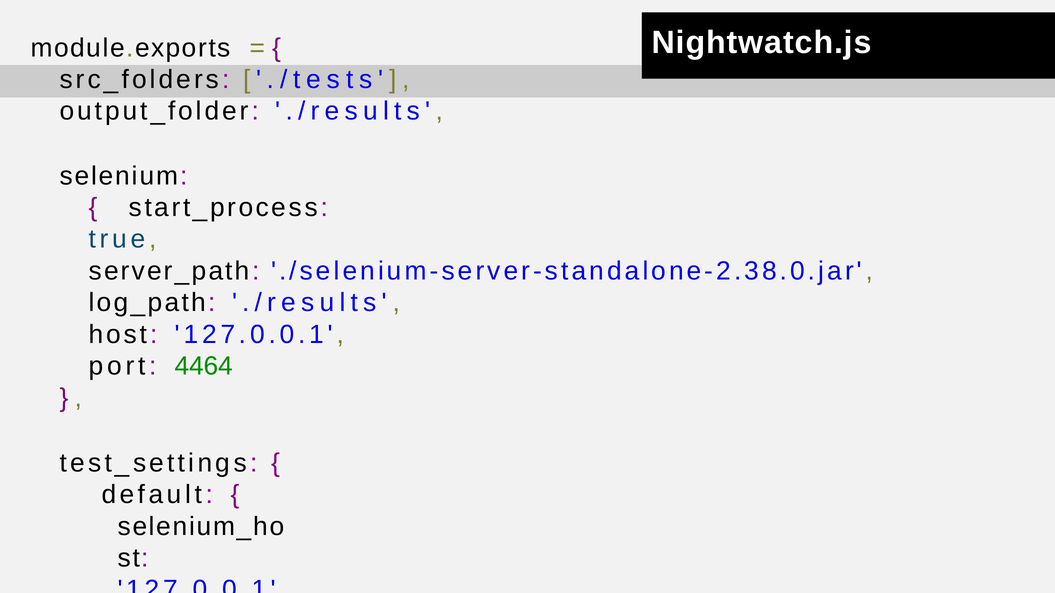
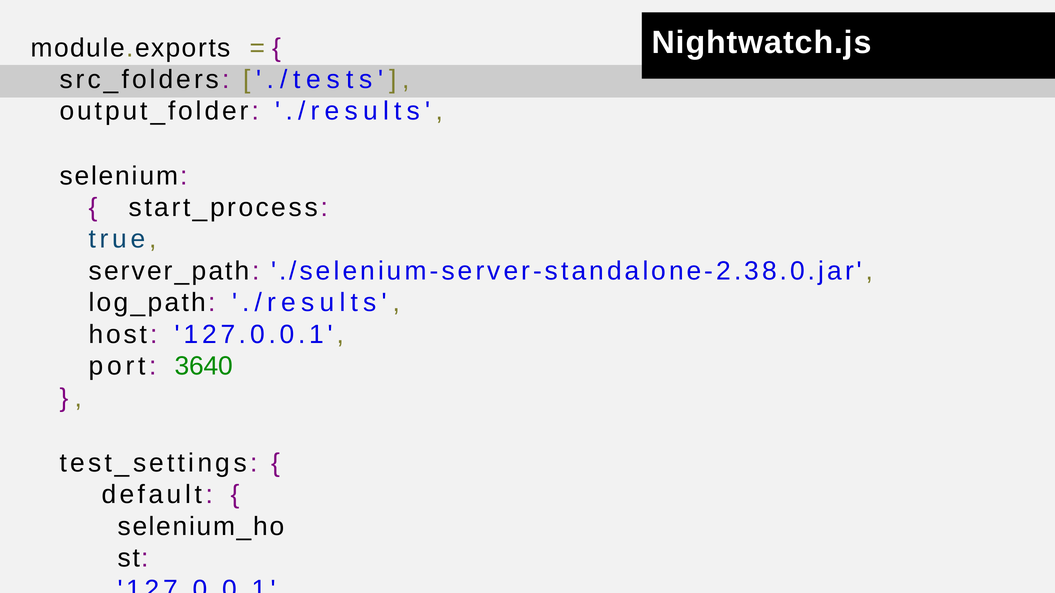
4464: 4464 -> 3640 (204, 366)
